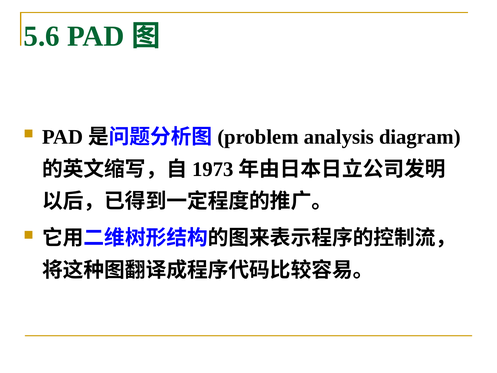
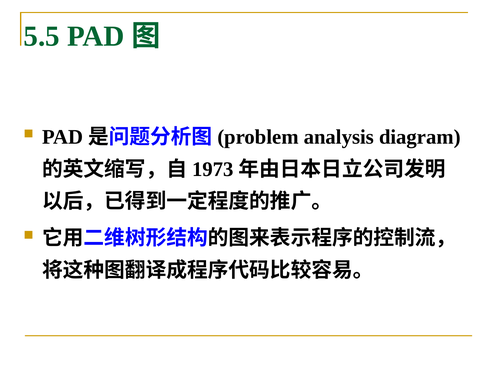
5.6: 5.6 -> 5.5 (42, 36)
